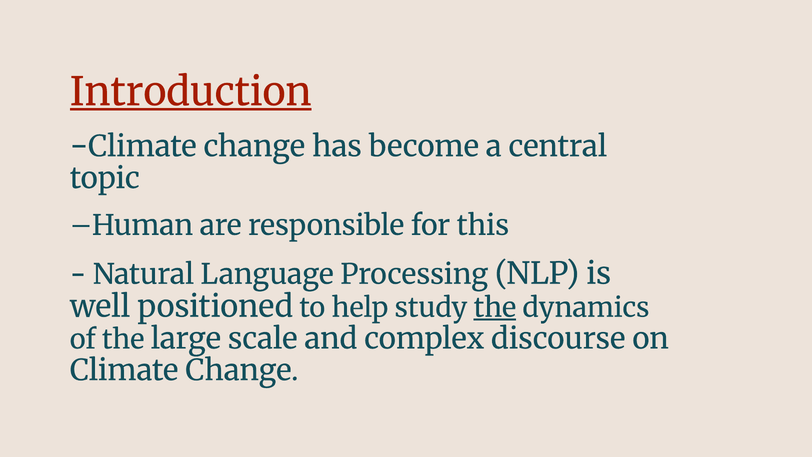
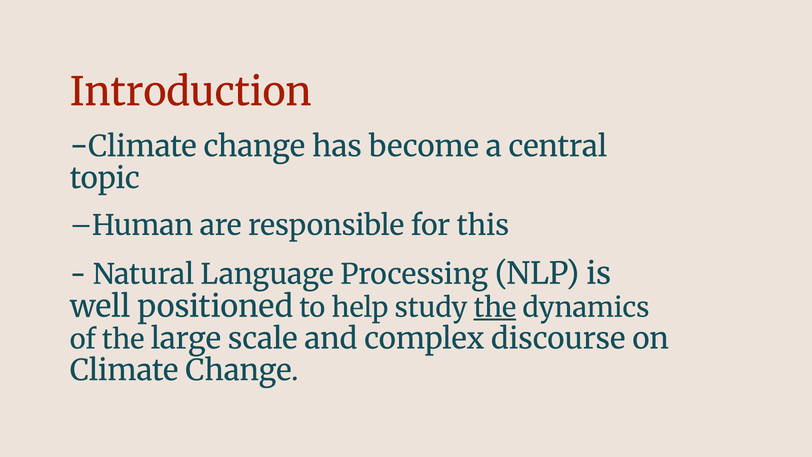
Introduction underline: present -> none (191, 92)
